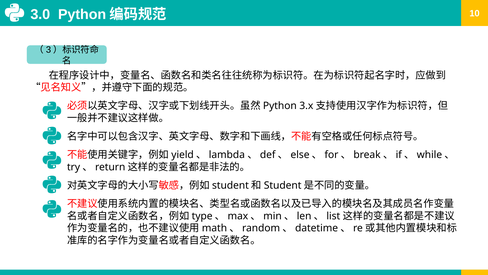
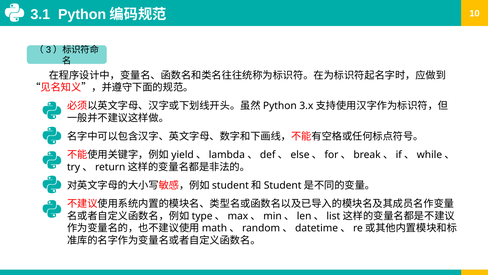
3.0: 3.0 -> 3.1 (40, 14)
